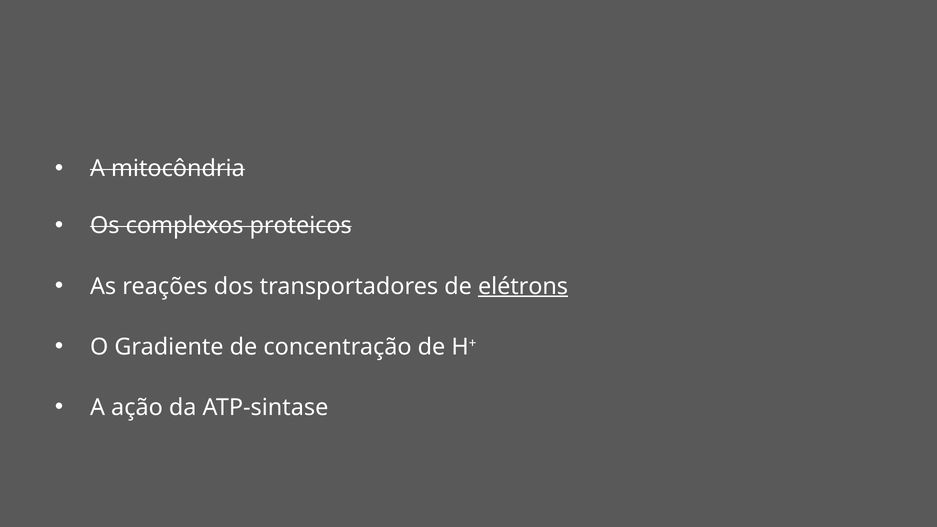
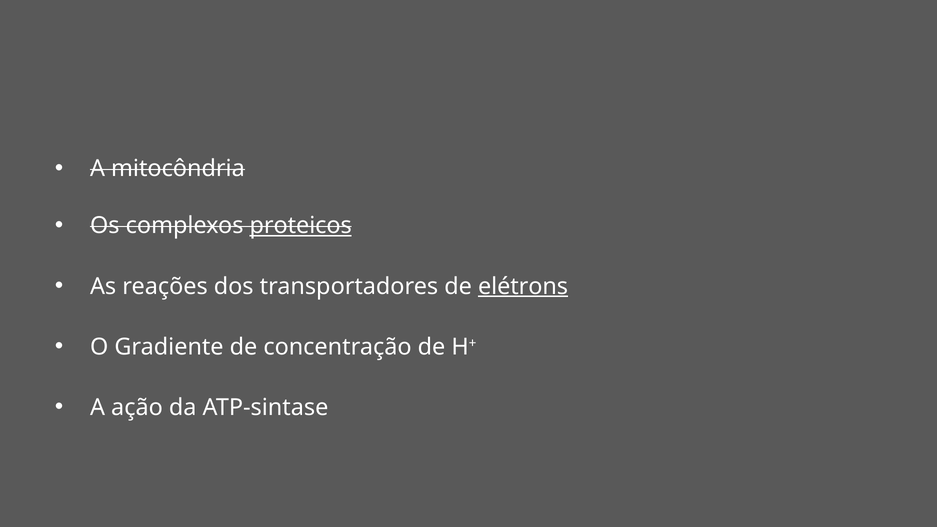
proteicos underline: none -> present (301, 226)
